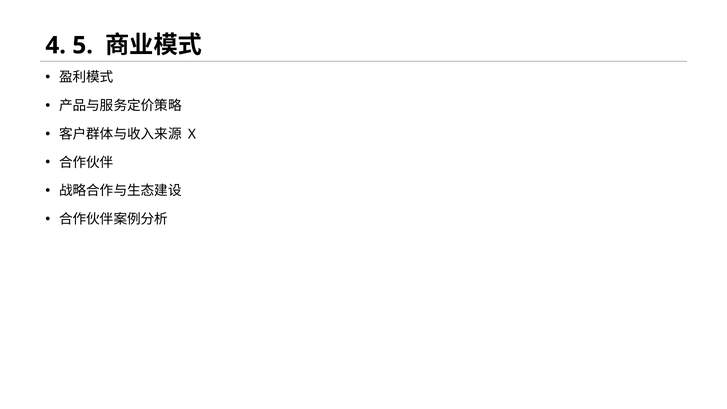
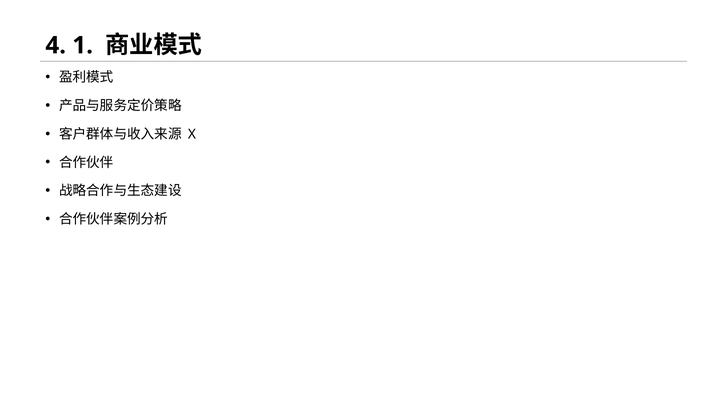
5: 5 -> 1 (83, 45)
